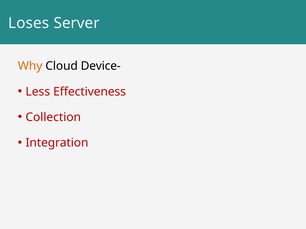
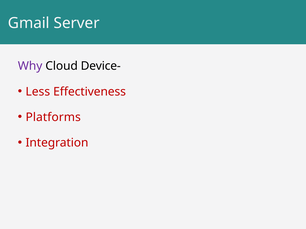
Loses: Loses -> Gmail (29, 23)
Why colour: orange -> purple (30, 66)
Collection: Collection -> Platforms (53, 117)
